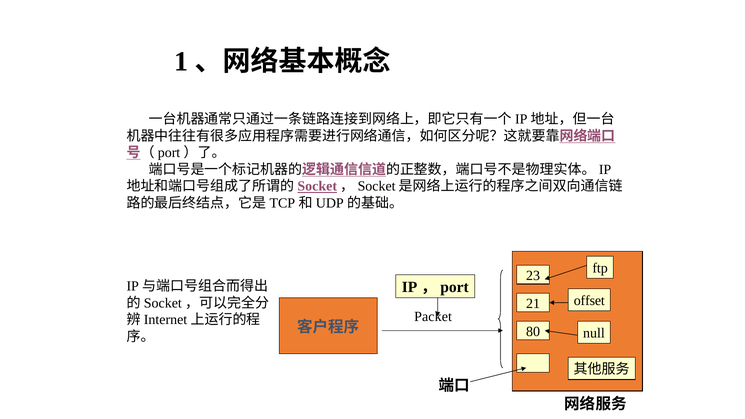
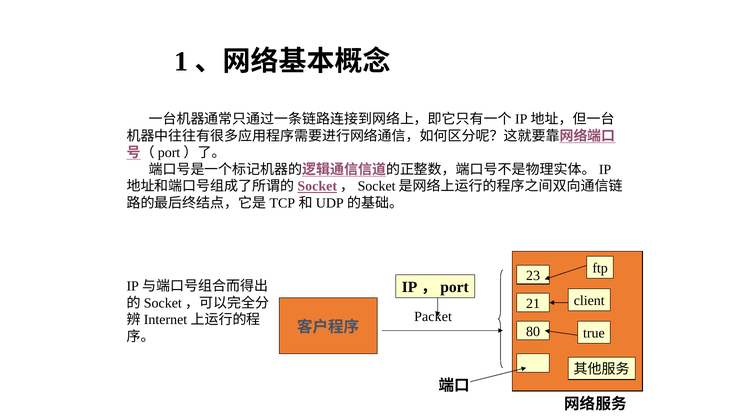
offset: offset -> client (589, 301)
null: null -> true (594, 333)
